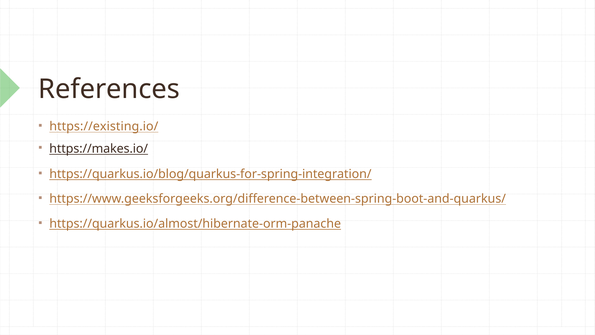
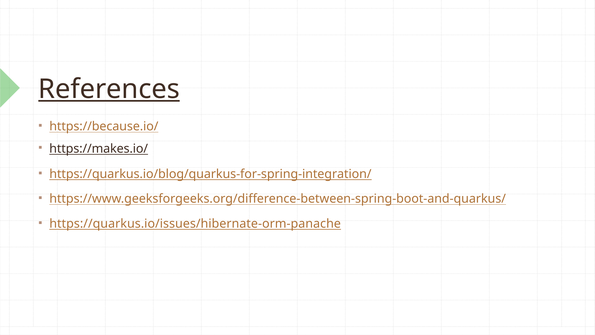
References underline: none -> present (109, 89)
https://existing.io/: https://existing.io/ -> https://because.io/ (104, 126)
https://quarkus.io/almost/hibernate-orm-panache: https://quarkus.io/almost/hibernate-orm-panache -> https://quarkus.io/issues/hibernate-orm-panache (195, 224)
